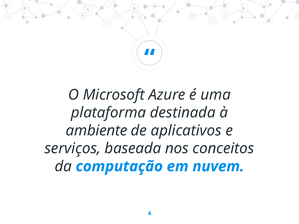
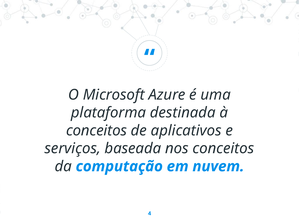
ambiente: ambiente -> conceitos (96, 131)
